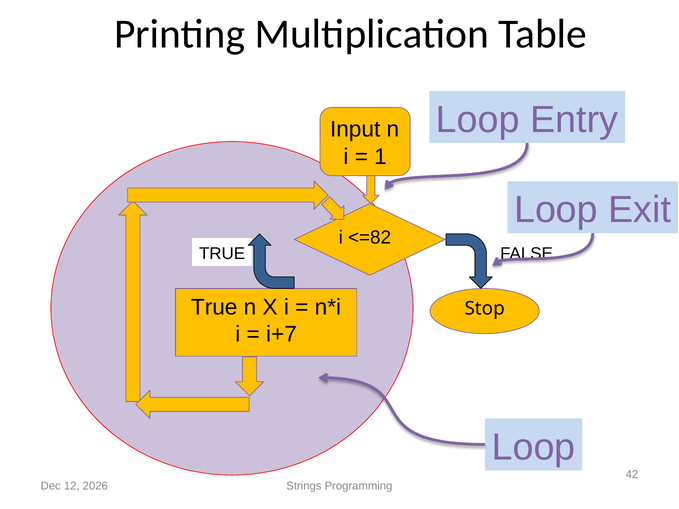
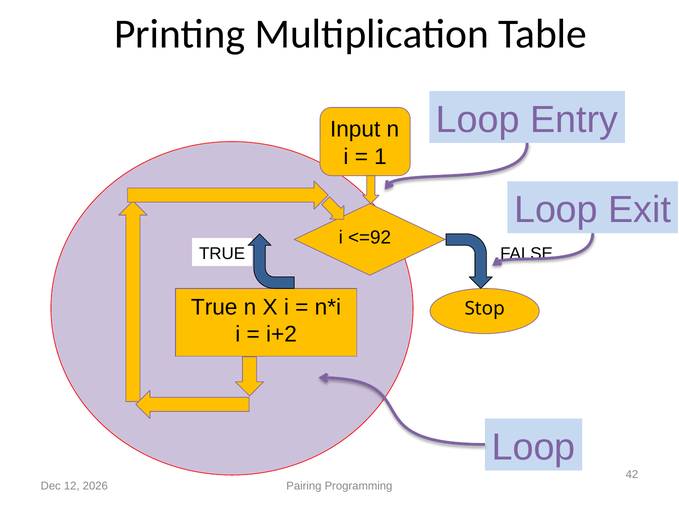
<=82: <=82 -> <=92 (370, 238)
i+7: i+7 -> i+2 (281, 334)
Strings: Strings -> Pairing (304, 486)
